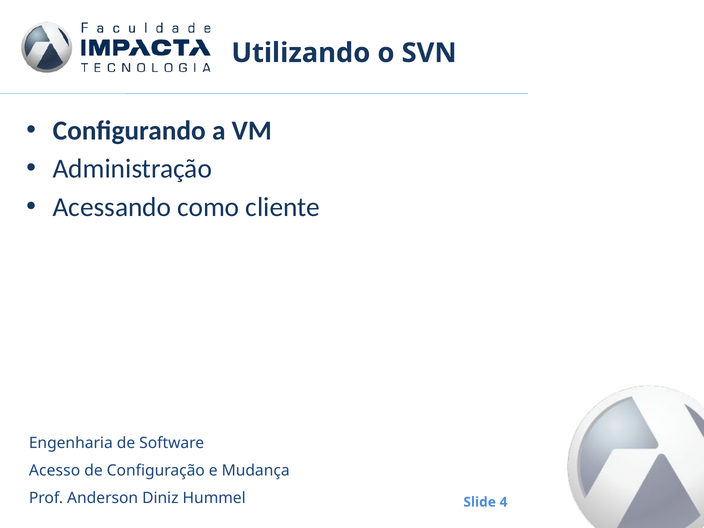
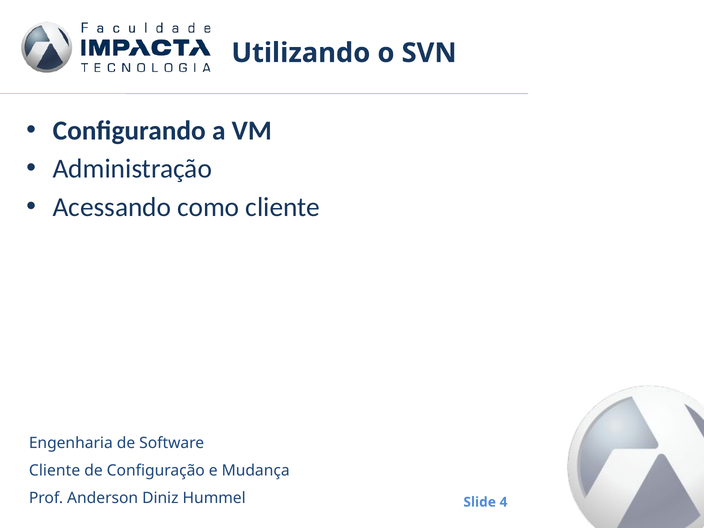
Acesso: Acesso -> Cliente (55, 470)
